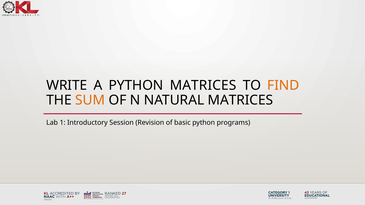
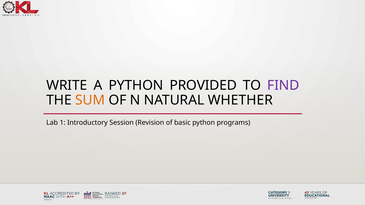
PYTHON MATRICES: MATRICES -> PROVIDED (203, 85)
FIND colour: orange -> purple (283, 85)
NATURAL MATRICES: MATRICES -> WHETHER (240, 100)
